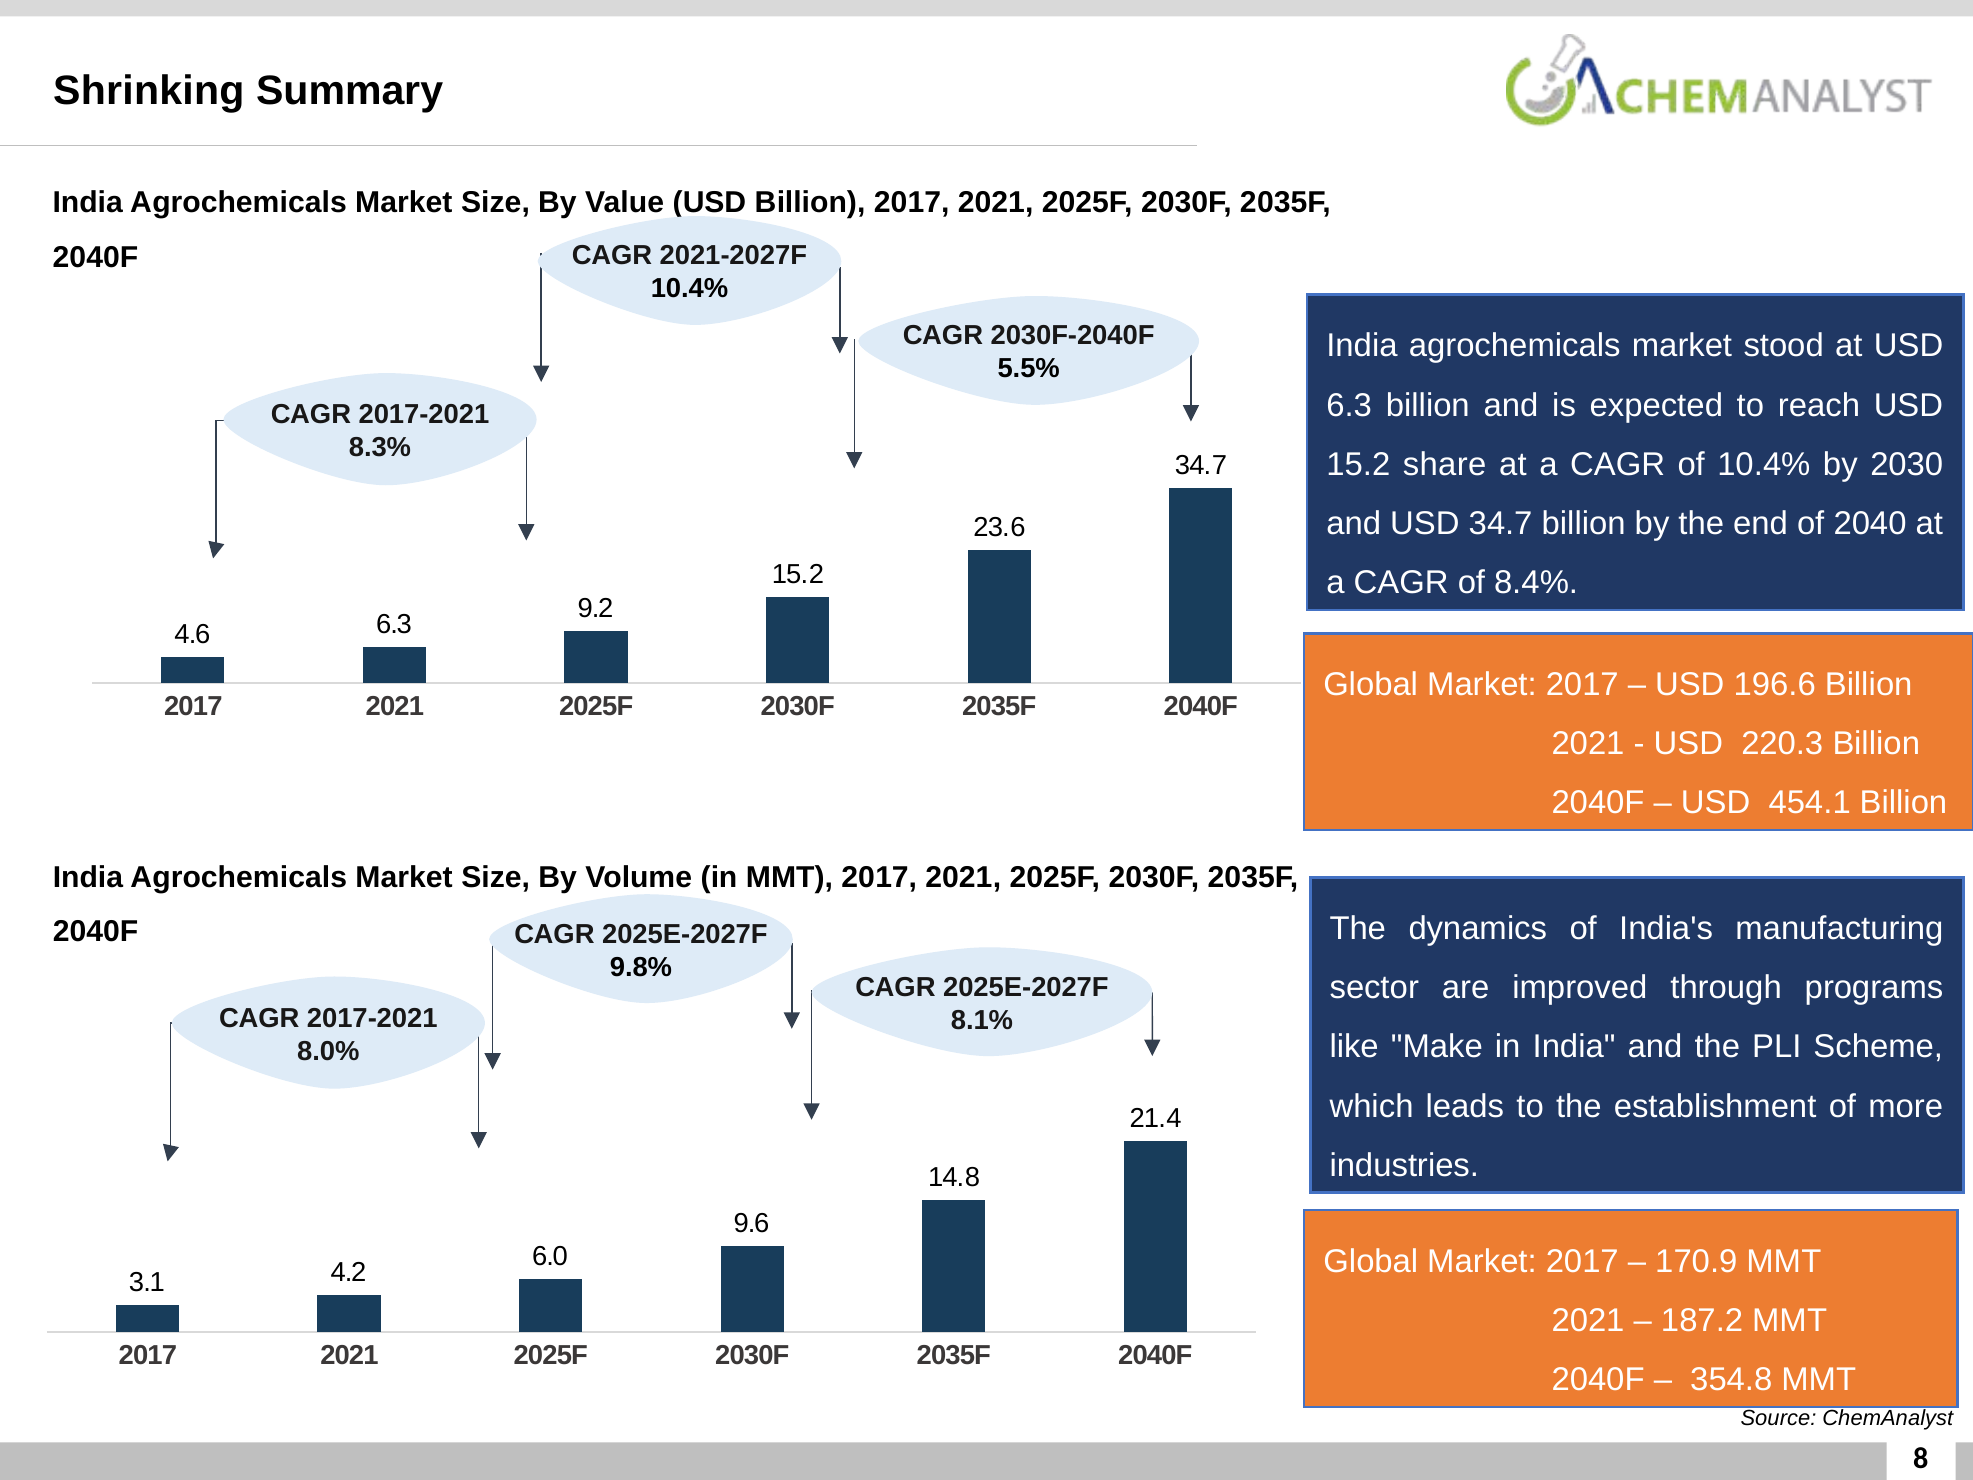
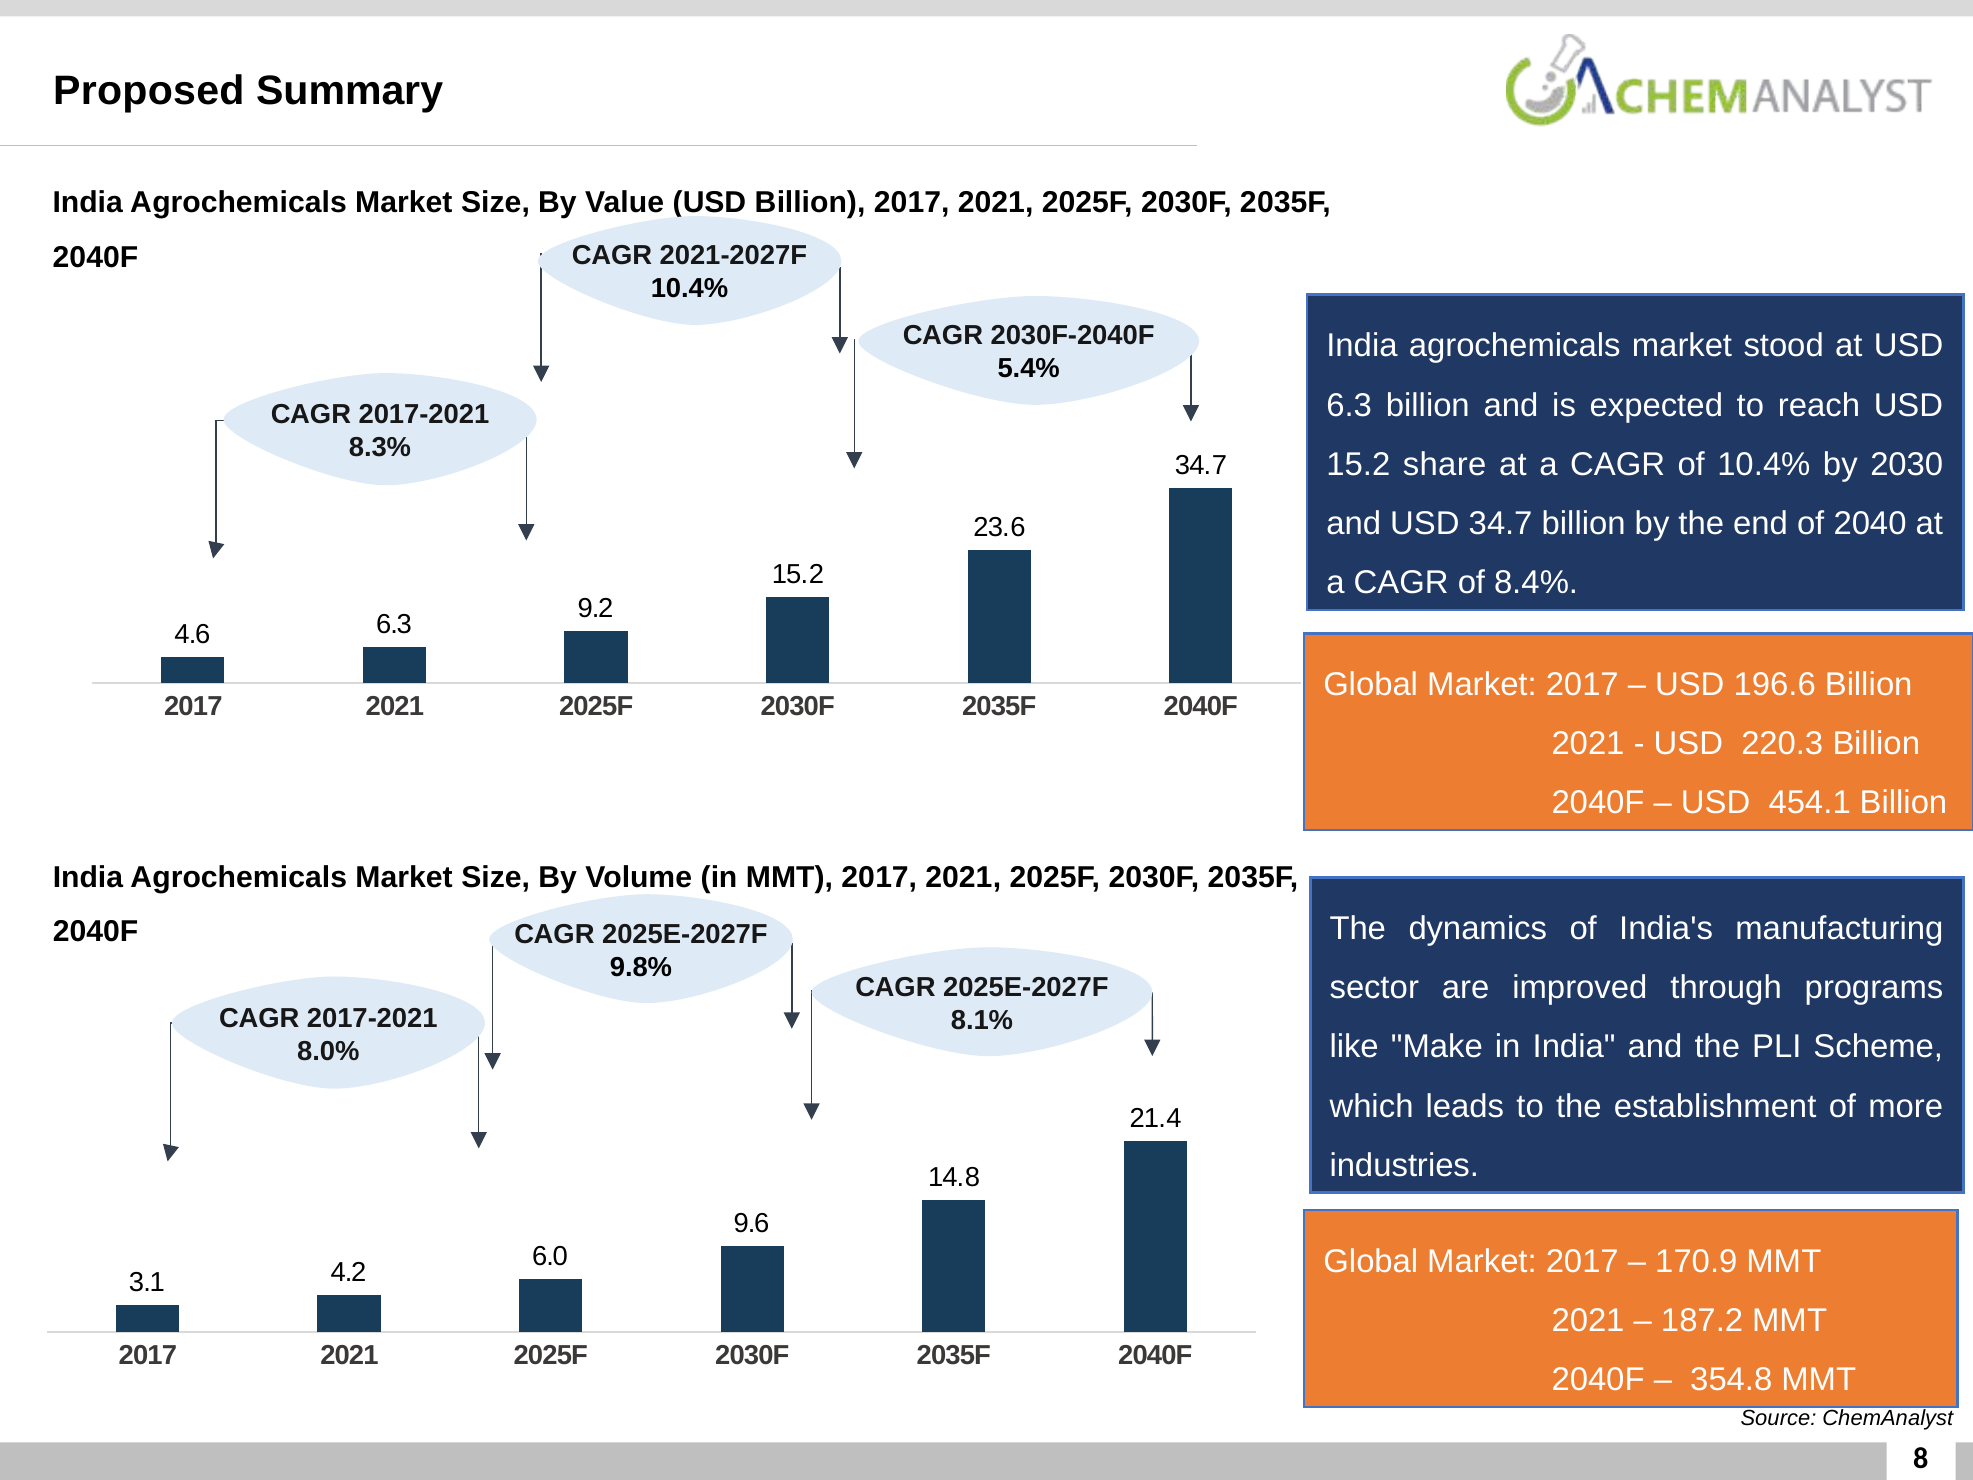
Shrinking: Shrinking -> Proposed (149, 91)
5.5%: 5.5% -> 5.4% (1029, 369)
